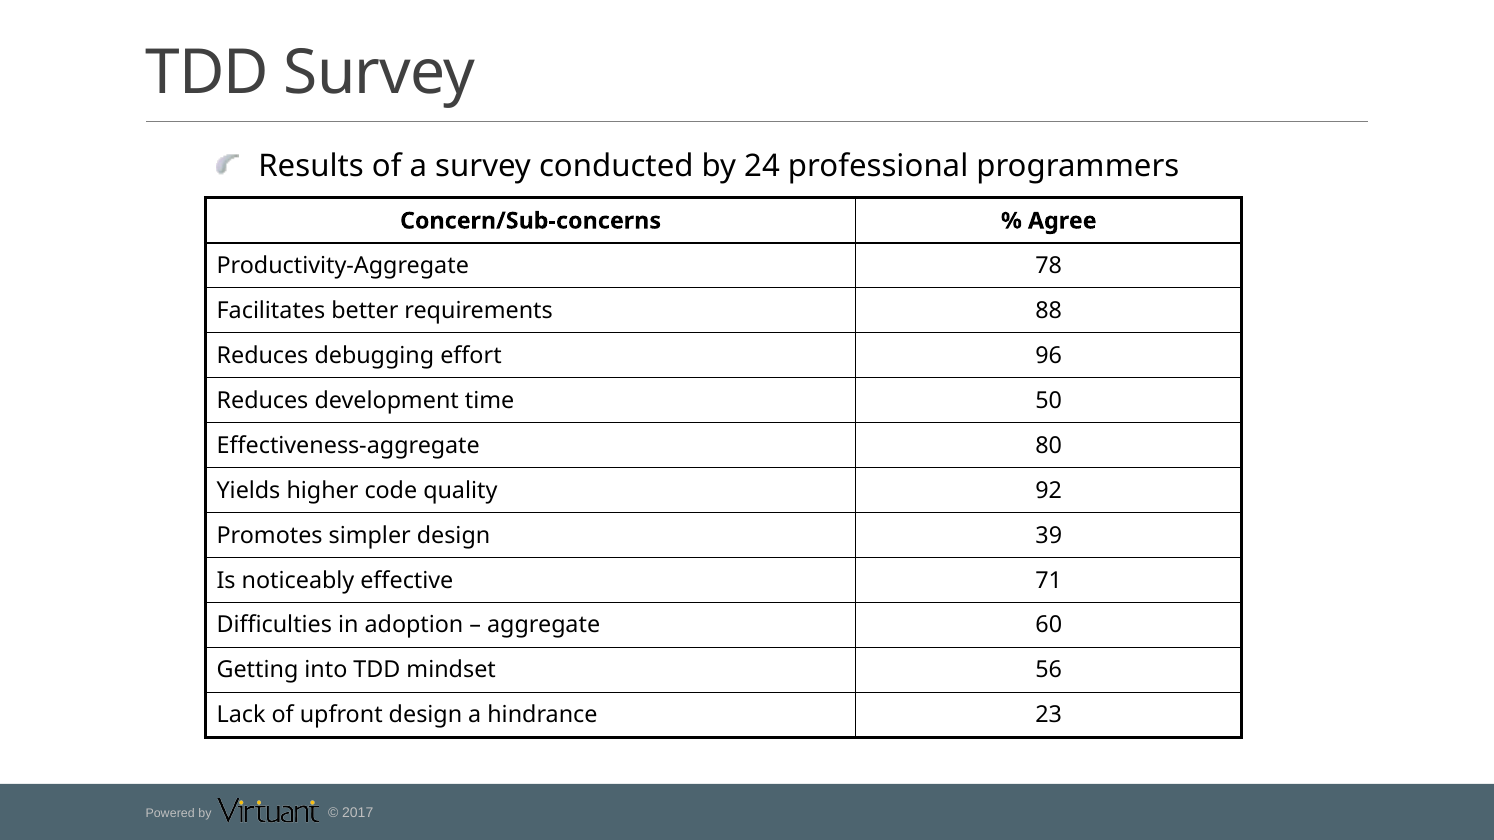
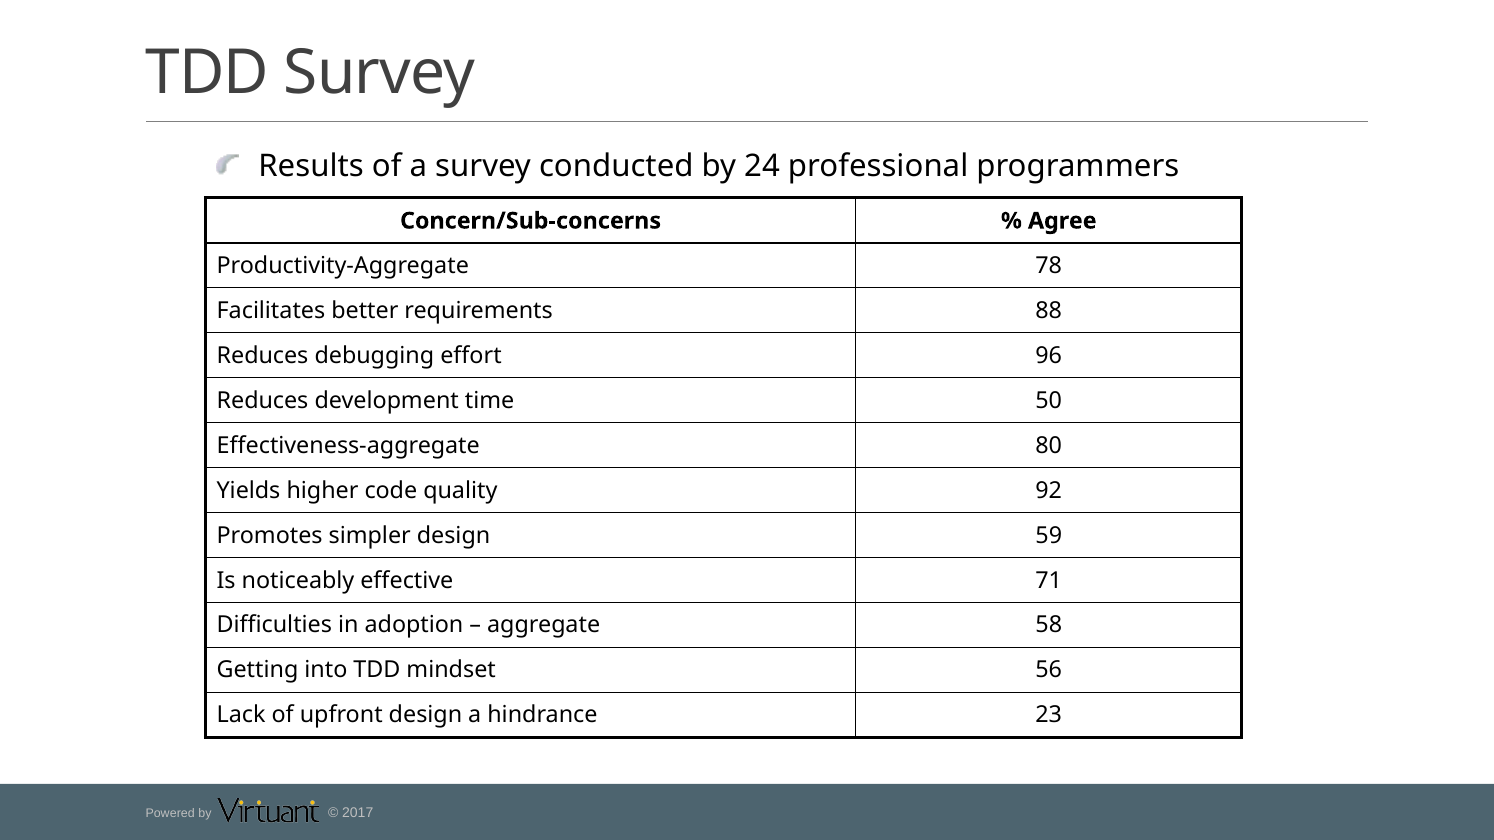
39: 39 -> 59 (1049, 536)
60: 60 -> 58 (1049, 626)
